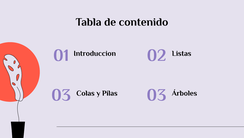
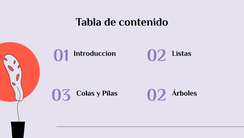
03 03: 03 -> 02 (156, 94)
